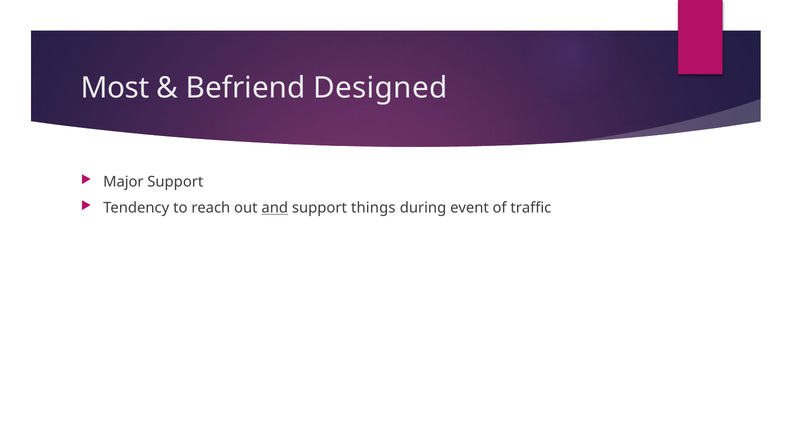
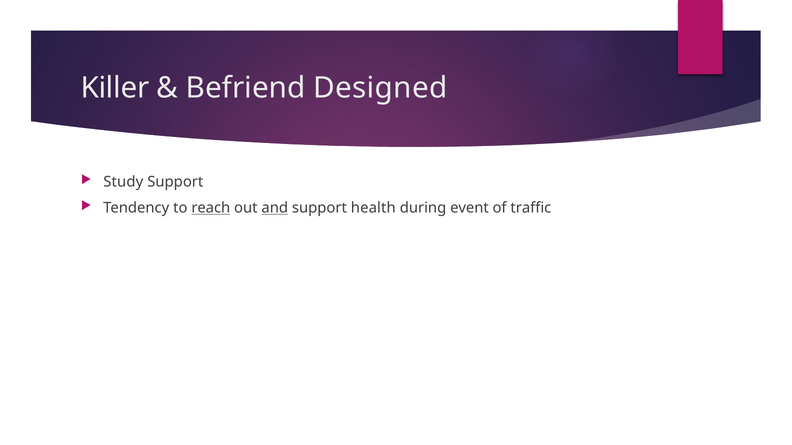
Most: Most -> Killer (115, 88)
Major: Major -> Study (123, 182)
reach underline: none -> present (211, 208)
things: things -> health (373, 208)
